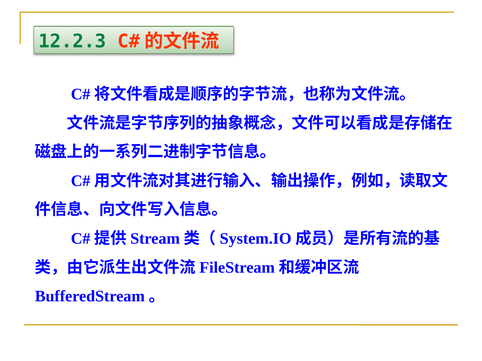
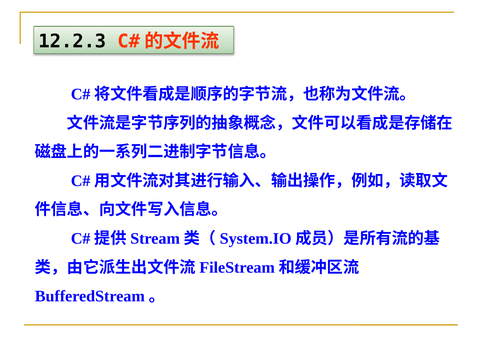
12.2.3 colour: green -> black (72, 41)
